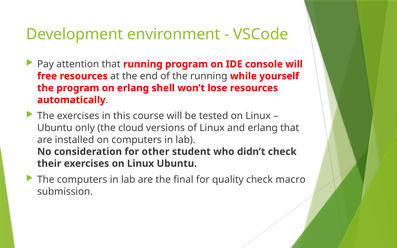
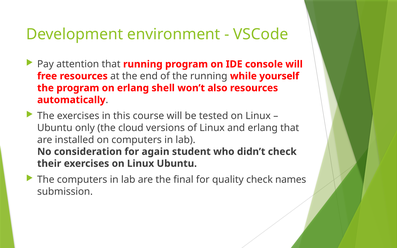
lose: lose -> also (217, 88)
other: other -> again (156, 152)
macro: macro -> names (291, 180)
